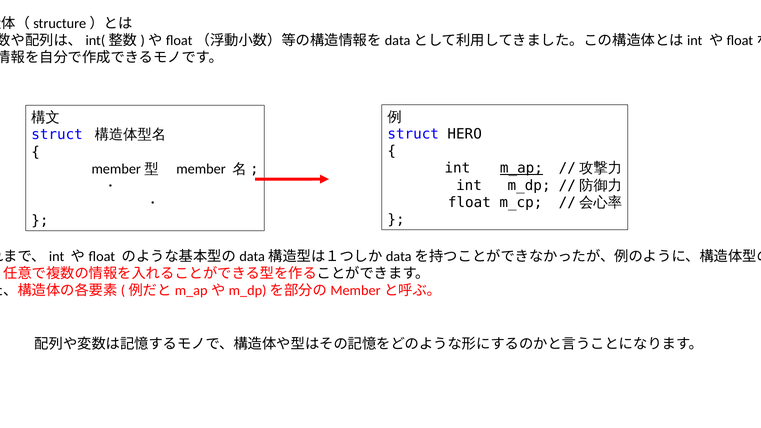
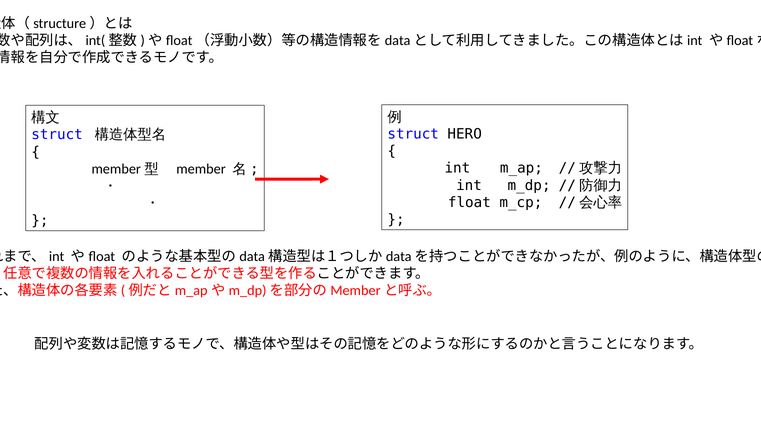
m_ap underline: present -> none (521, 168)
